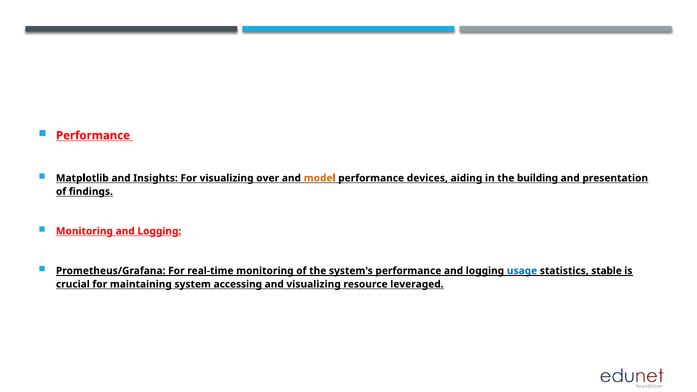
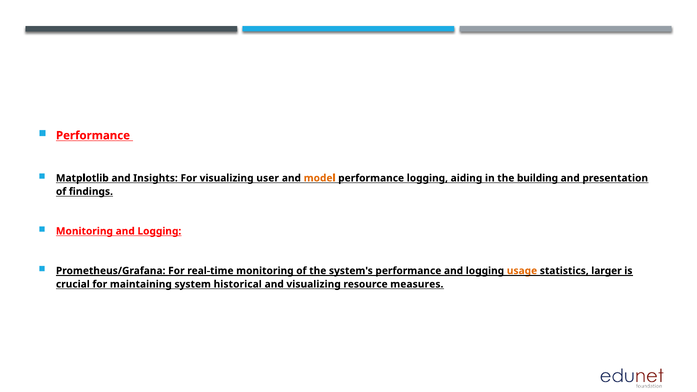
over: over -> user (268, 178)
performance devices: devices -> logging (427, 178)
usage colour: blue -> orange (522, 271)
stable: stable -> larger (607, 271)
accessing: accessing -> historical (238, 284)
leveraged: leveraged -> measures (417, 284)
